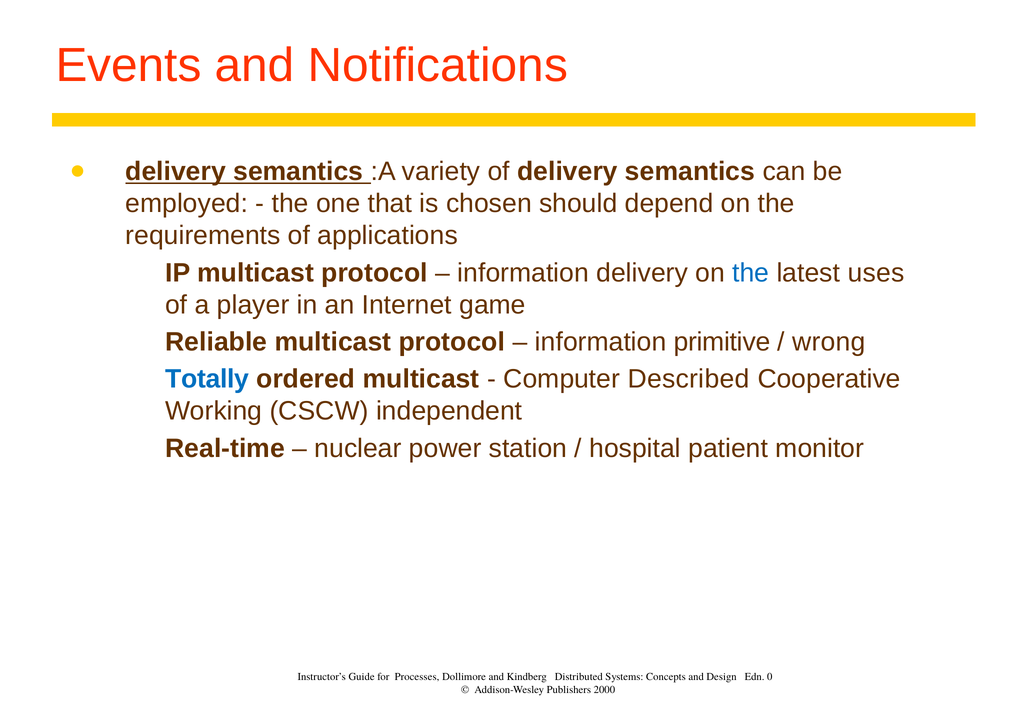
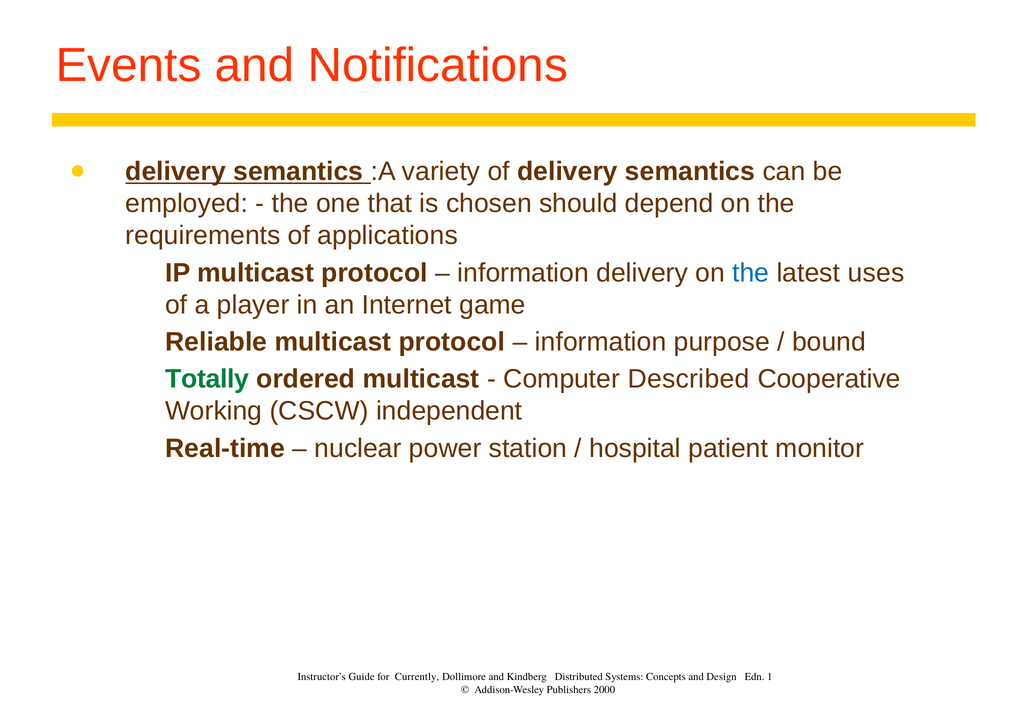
primitive: primitive -> purpose (722, 342)
wrong: wrong -> bound (829, 342)
Totally colour: blue -> green (207, 379)
Processes: Processes -> Currently (417, 676)
0: 0 -> 1 (770, 676)
